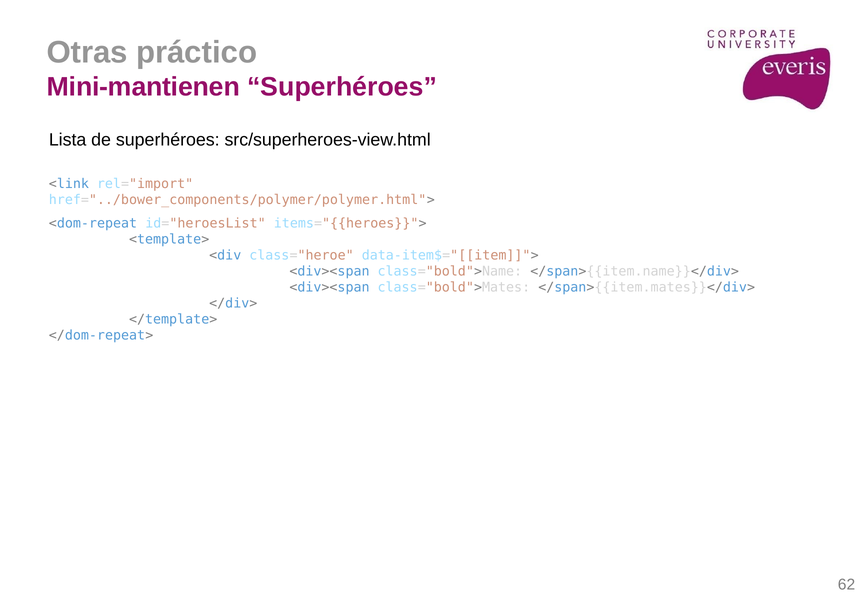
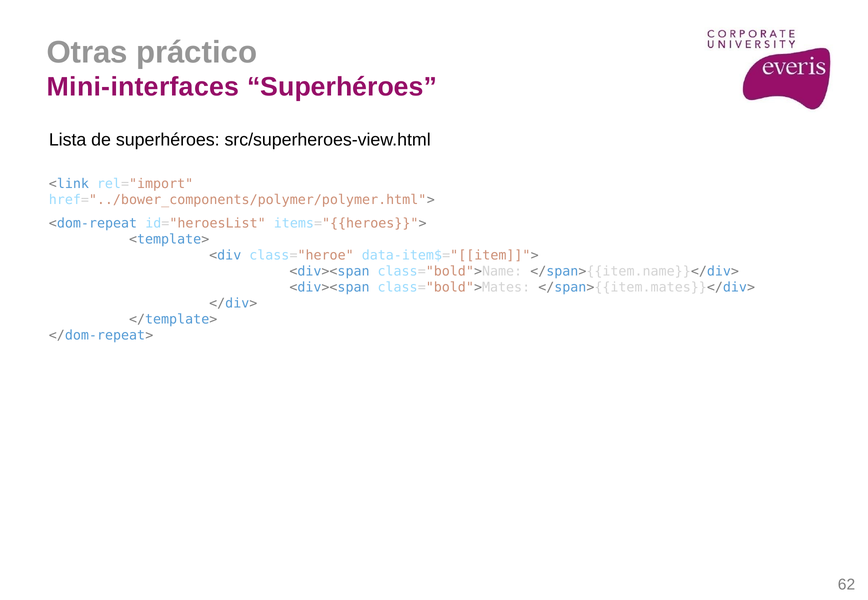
Mini-mantienen: Mini-mantienen -> Mini-interfaces (143, 87)
